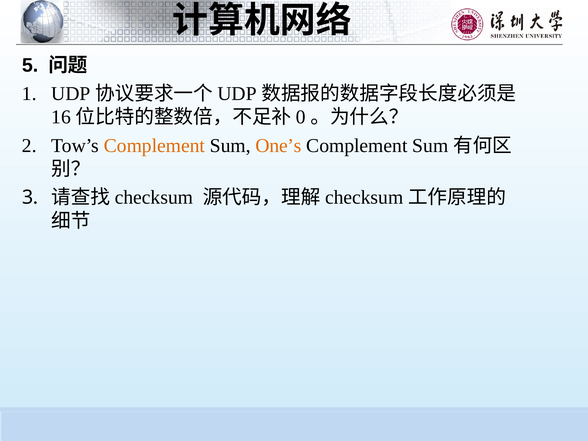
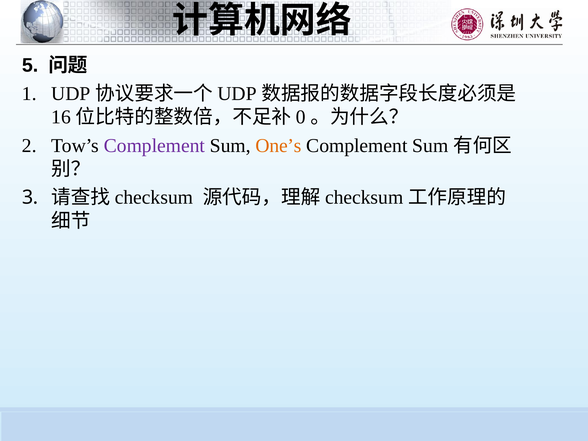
Complement colour: orange -> purple (154, 146)
